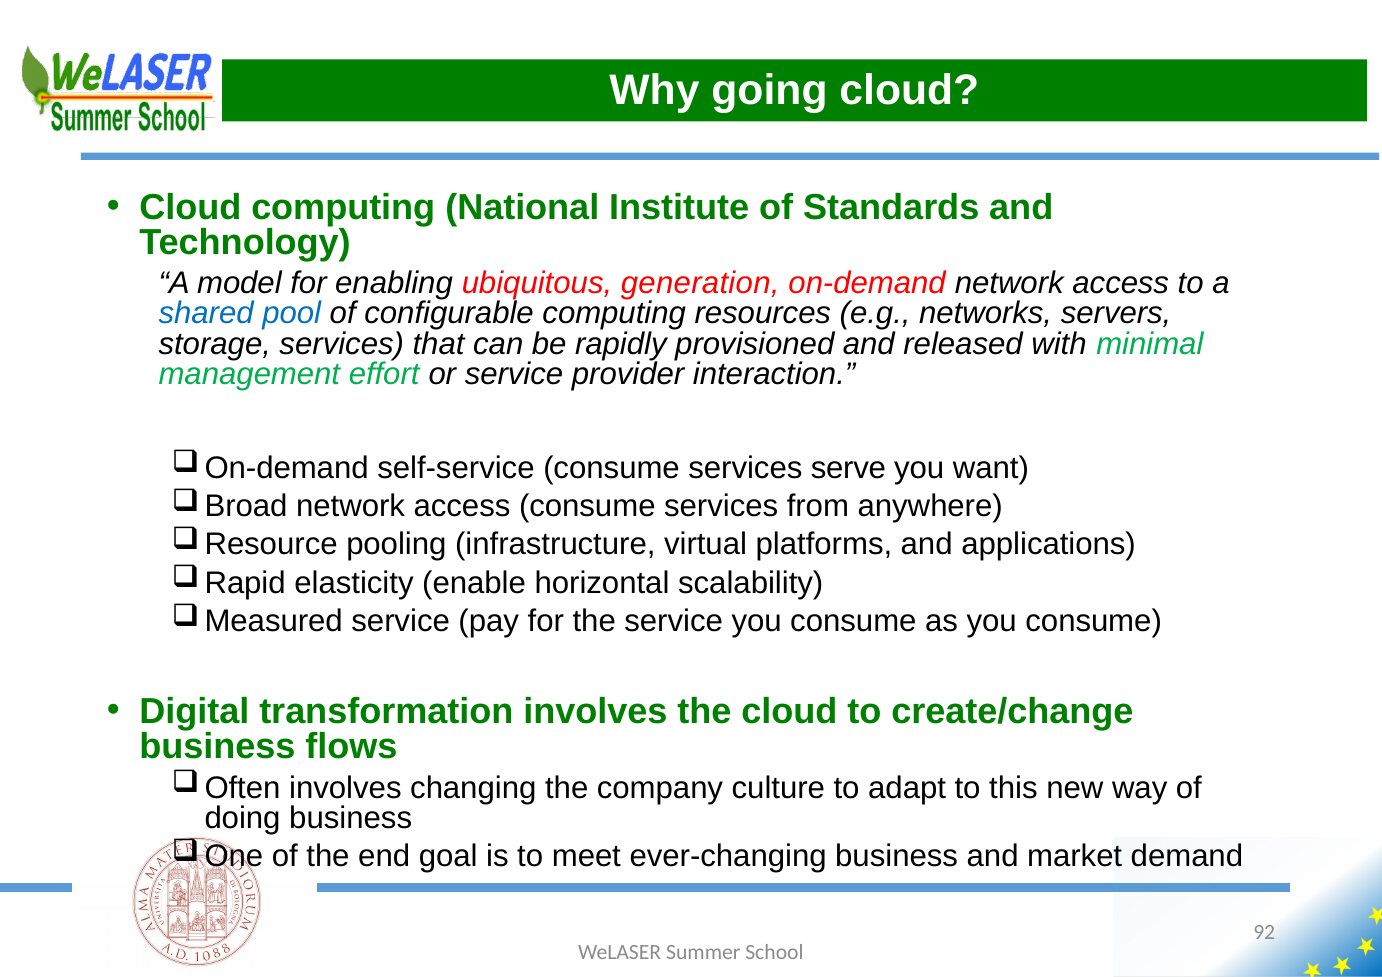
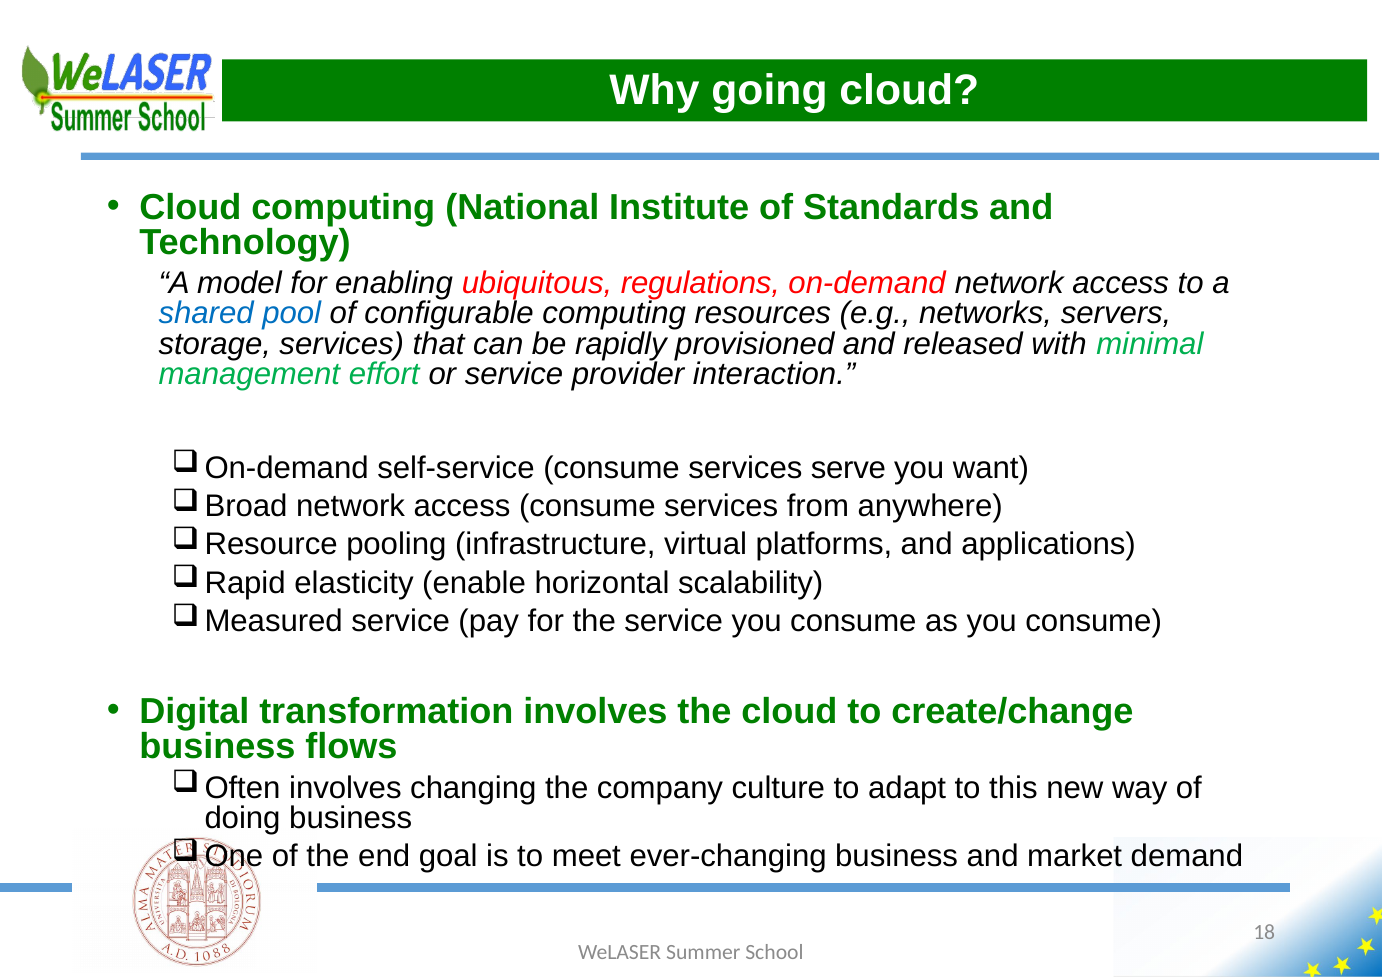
generation: generation -> regulations (700, 283)
92: 92 -> 18 (1264, 933)
